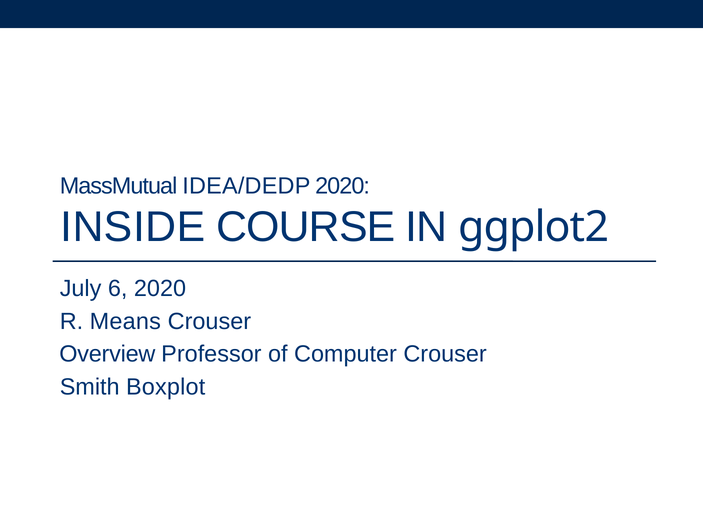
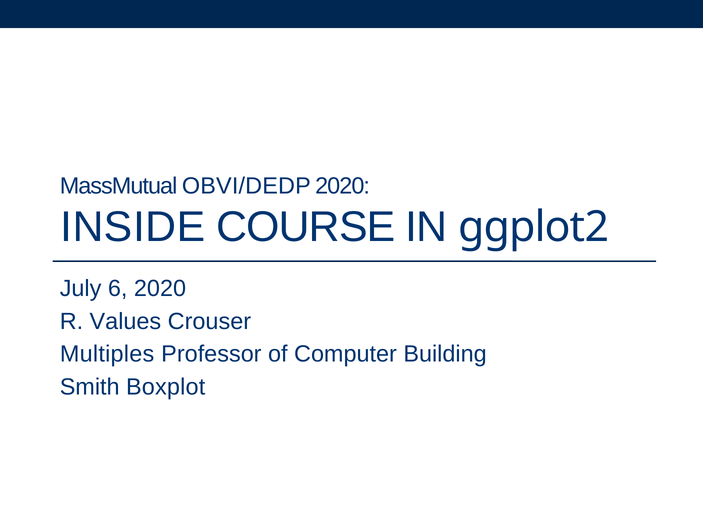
IDEA/DEDP: IDEA/DEDP -> OBVI/DEDP (246, 186)
Means: Means -> Values (125, 322)
Overview: Overview -> Multiples (107, 354)
Computer Crouser: Crouser -> Building (445, 354)
